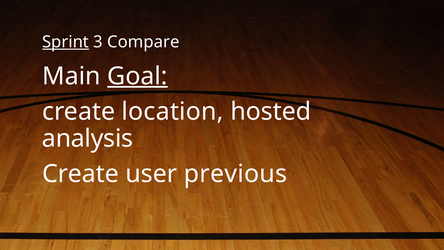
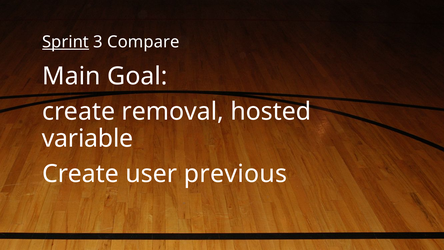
Goal underline: present -> none (137, 76)
location: location -> removal (173, 111)
analysis: analysis -> variable (88, 138)
